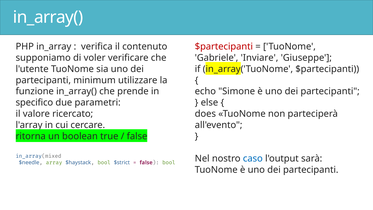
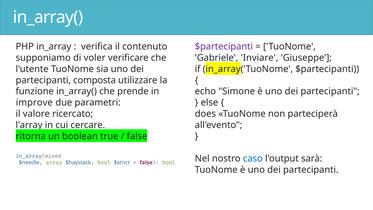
$partecipanti colour: red -> purple (224, 47)
minimum: minimum -> composta (95, 80)
specifico: specifico -> improve (34, 102)
